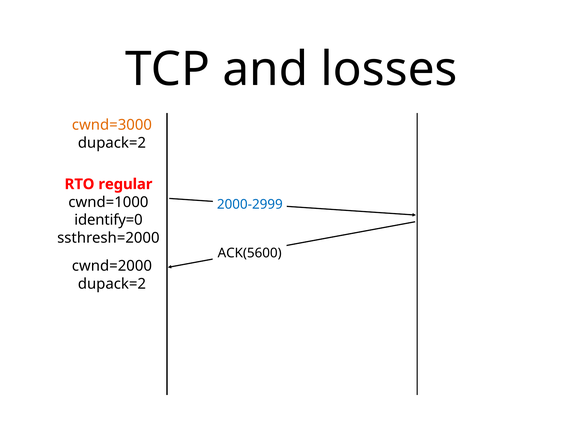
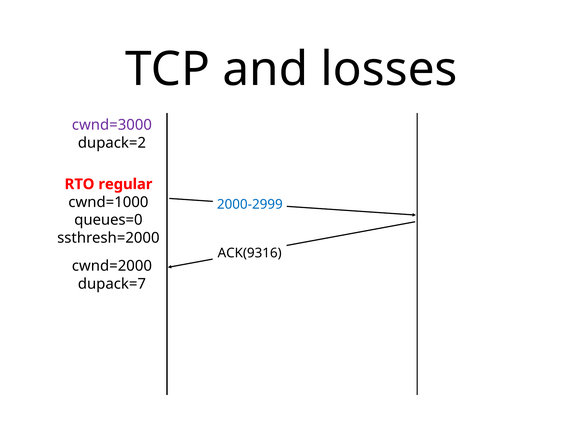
cwnd=3000 colour: orange -> purple (112, 125)
identify=0: identify=0 -> queues=0 (108, 220)
ACK(5600: ACK(5600 -> ACK(9316 (250, 253)
dupack=2: dupack=2 -> dupack=7 (112, 284)
